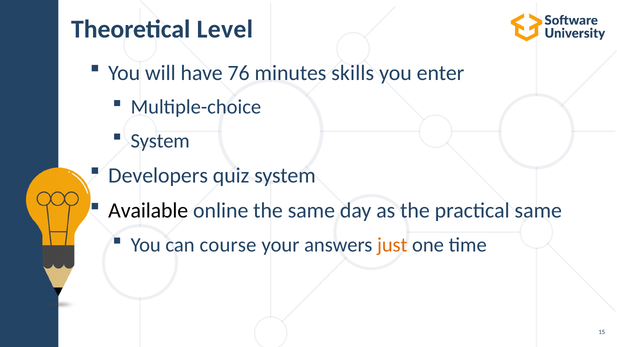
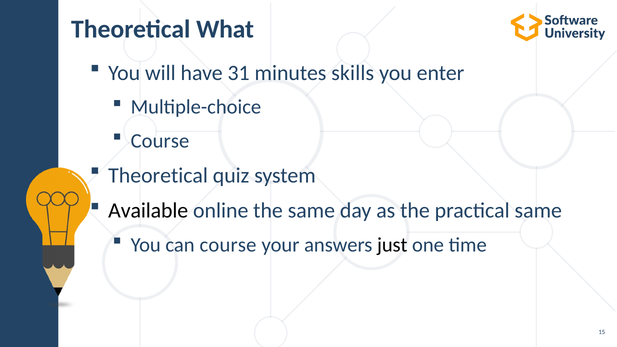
Level: Level -> What (225, 29)
76: 76 -> 31 (239, 73)
System: System -> Course (160, 141)
Developers: Developers -> Theoretical (158, 175)
just colour: orange -> black (392, 245)
